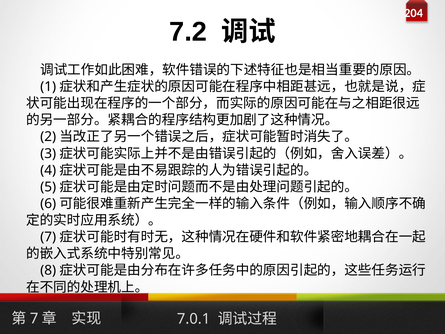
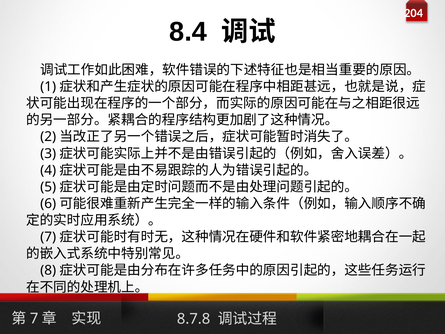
7.2: 7.2 -> 8.4 (188, 32)
7.0.1: 7.0.1 -> 8.7.8 (194, 319)
